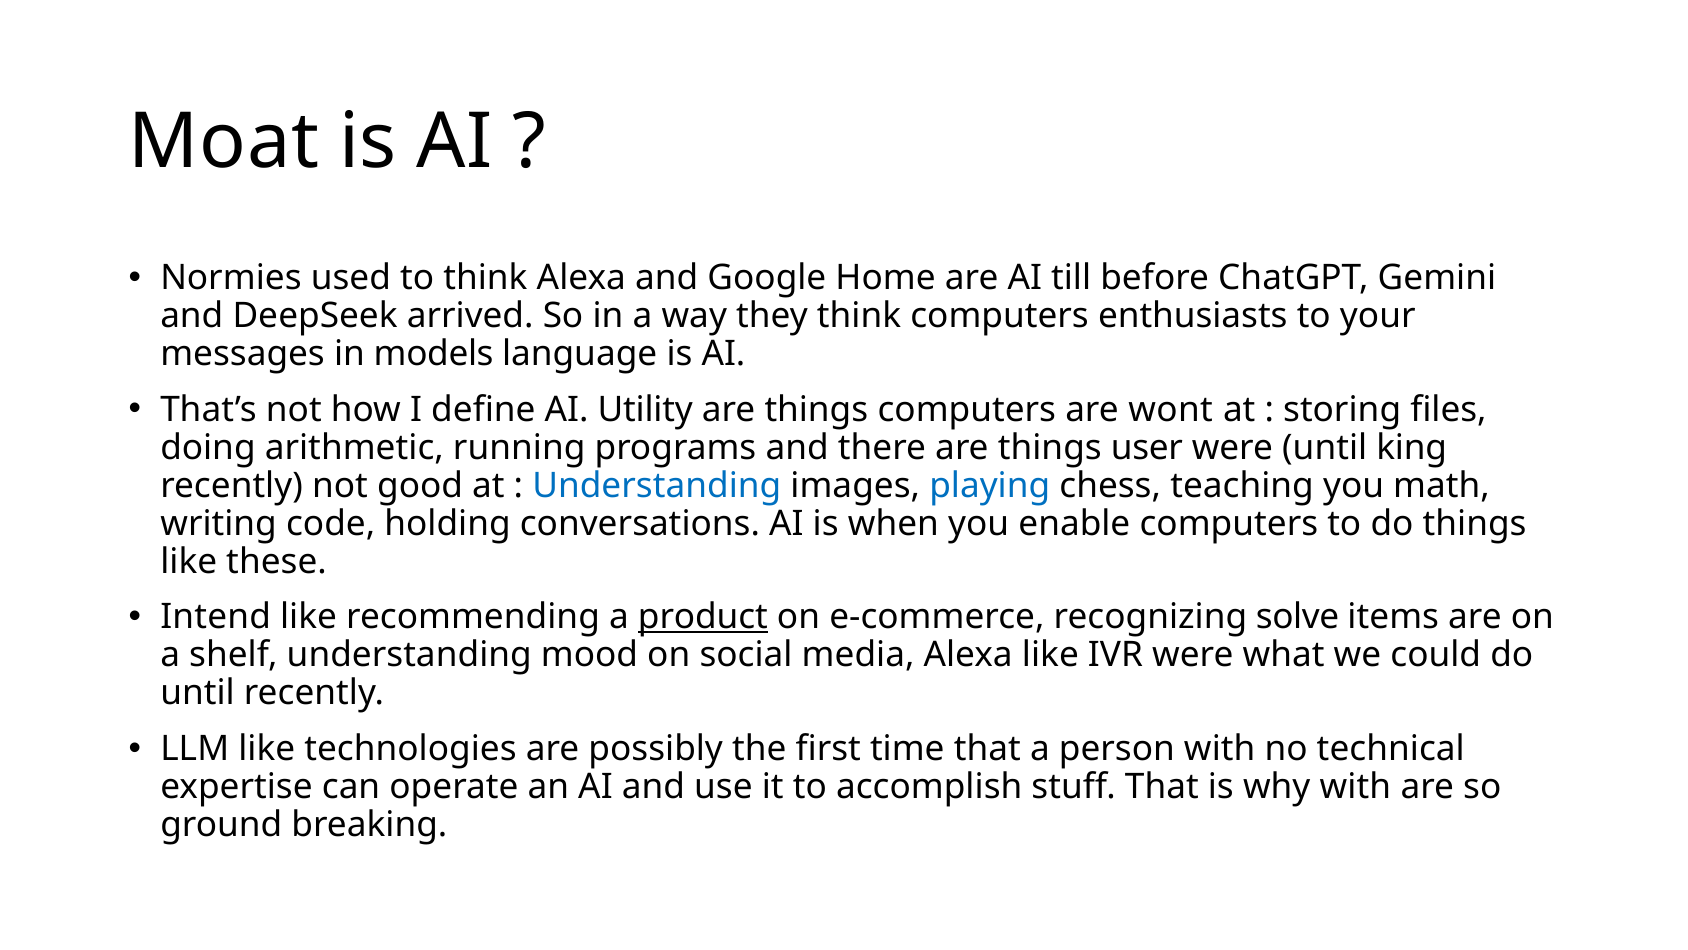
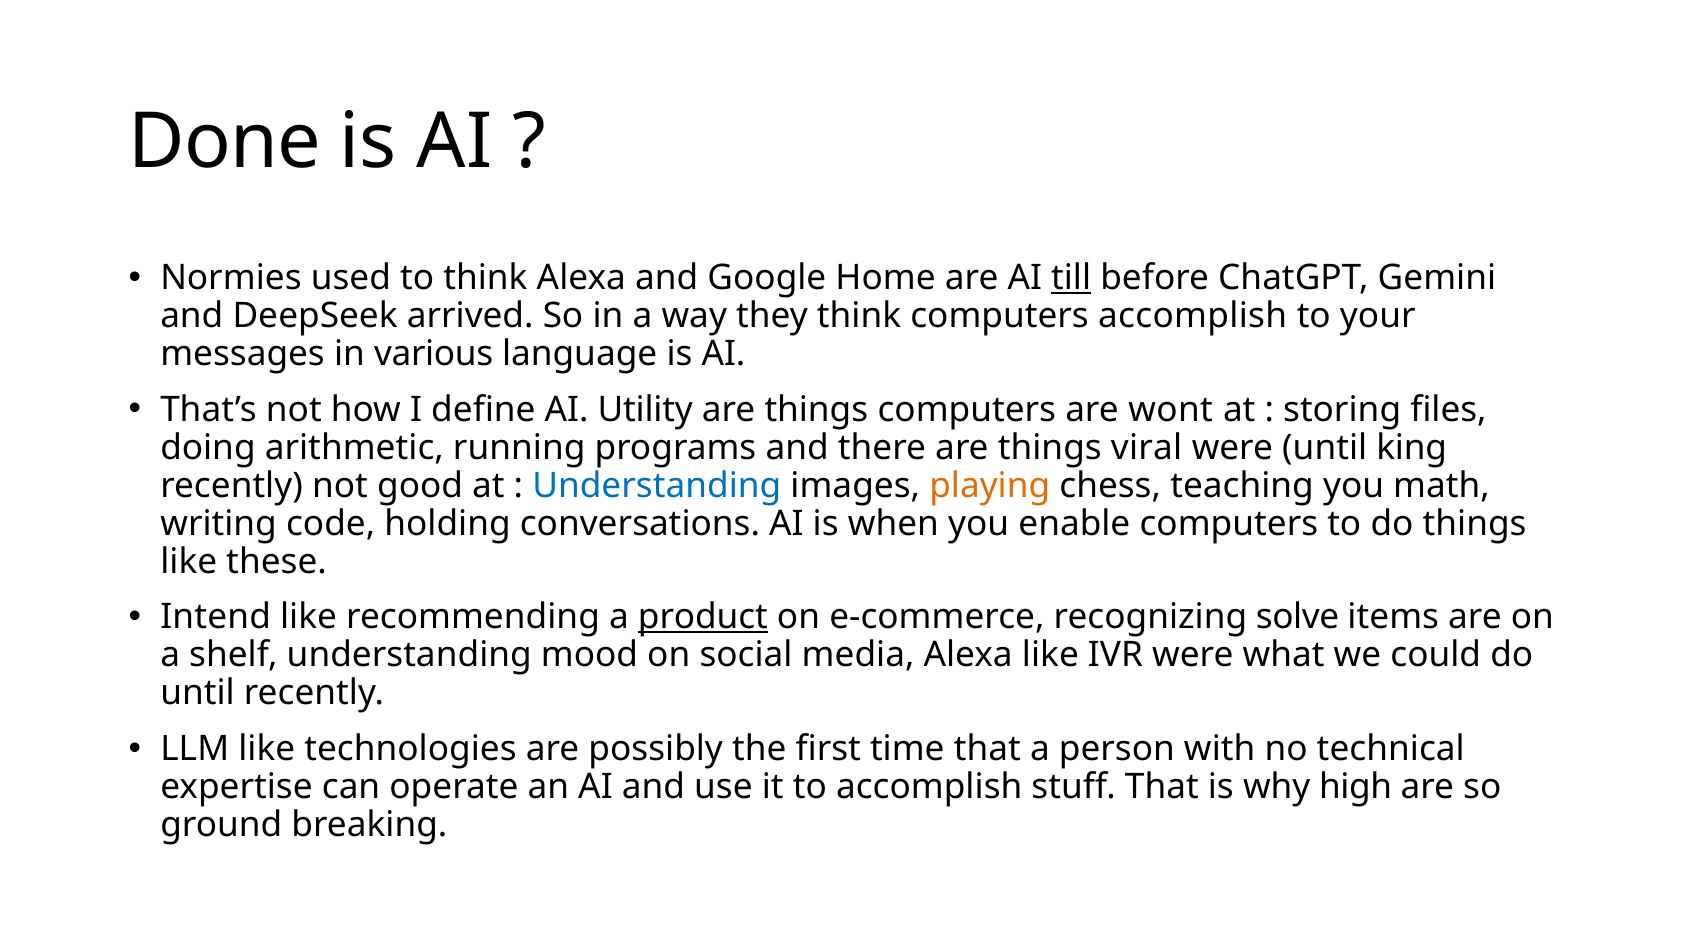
Moat: Moat -> Done (225, 142)
till underline: none -> present (1071, 278)
computers enthusiasts: enthusiasts -> accomplish (1193, 316)
models: models -> various (434, 354)
user: user -> viral (1147, 447)
playing colour: blue -> orange (990, 485)
why with: with -> high (1356, 786)
